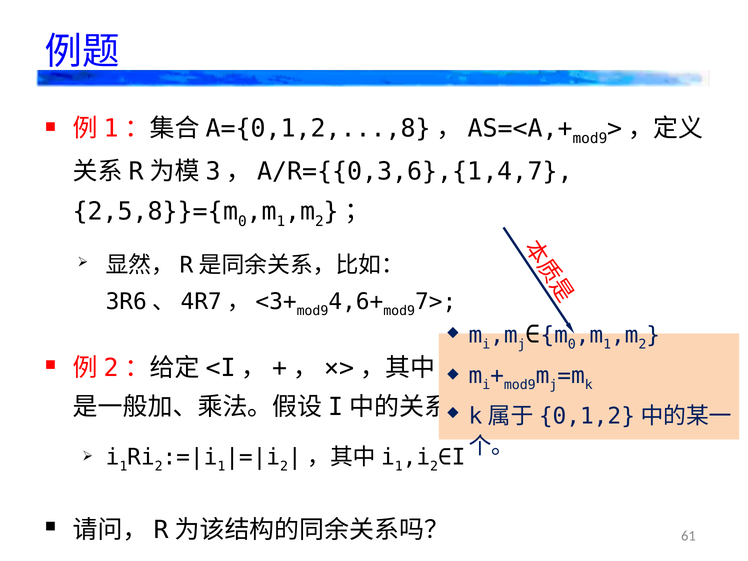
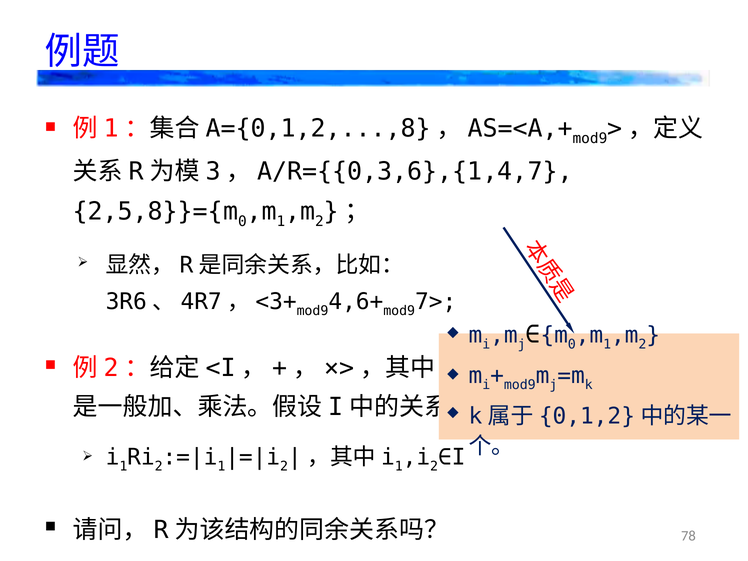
61: 61 -> 78 (688, 536)
